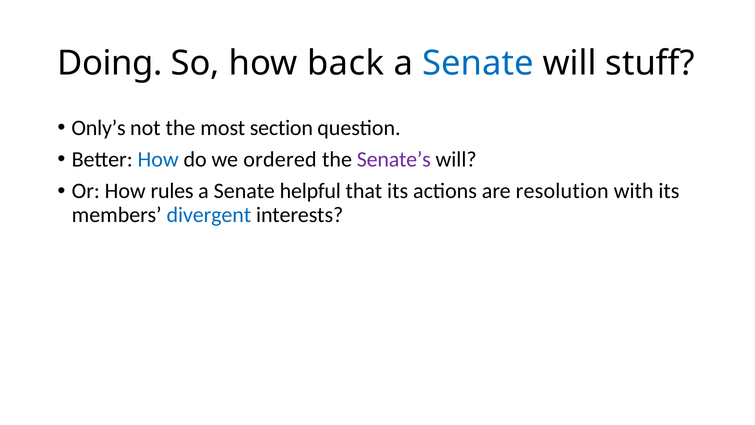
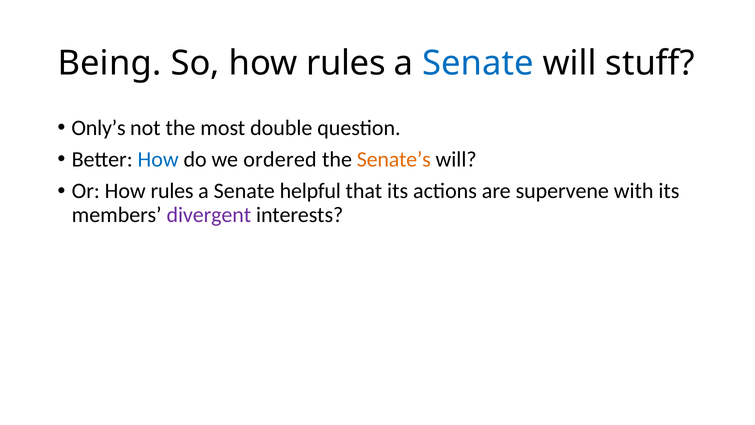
Doing: Doing -> Being (109, 63)
So how back: back -> rules (346, 63)
section: section -> double (281, 128)
Senate’s colour: purple -> orange (394, 159)
resolution: resolution -> supervene (562, 191)
divergent colour: blue -> purple (209, 215)
